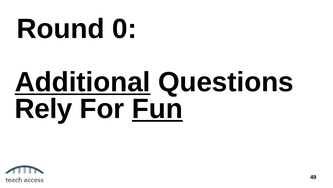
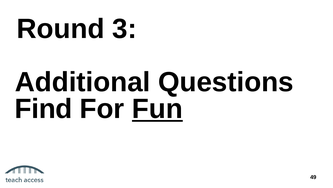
0: 0 -> 3 (124, 29)
Additional underline: present -> none (83, 82)
Rely: Rely -> Find (44, 109)
